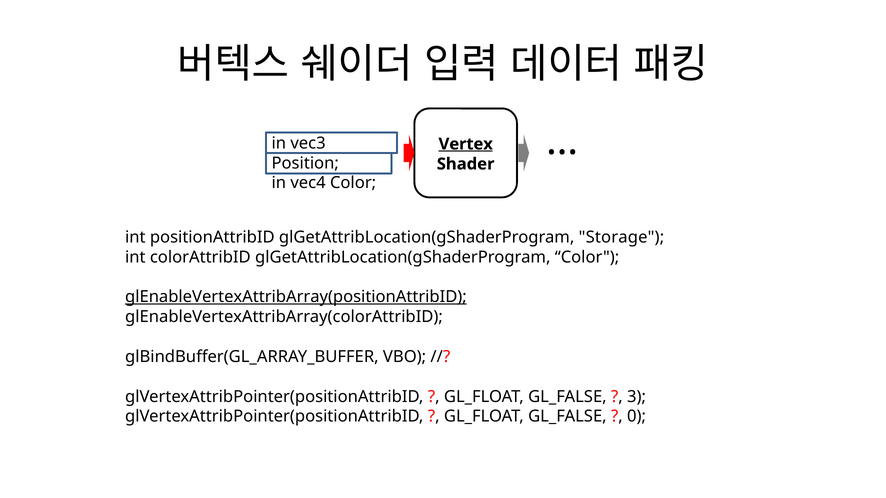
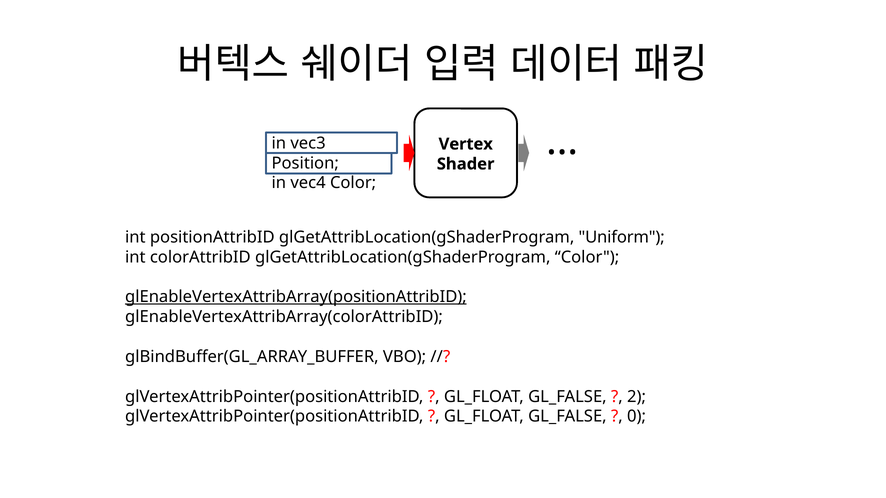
Vertex underline: present -> none (466, 144)
Storage: Storage -> Uniform (622, 237)
3: 3 -> 2 (636, 397)
